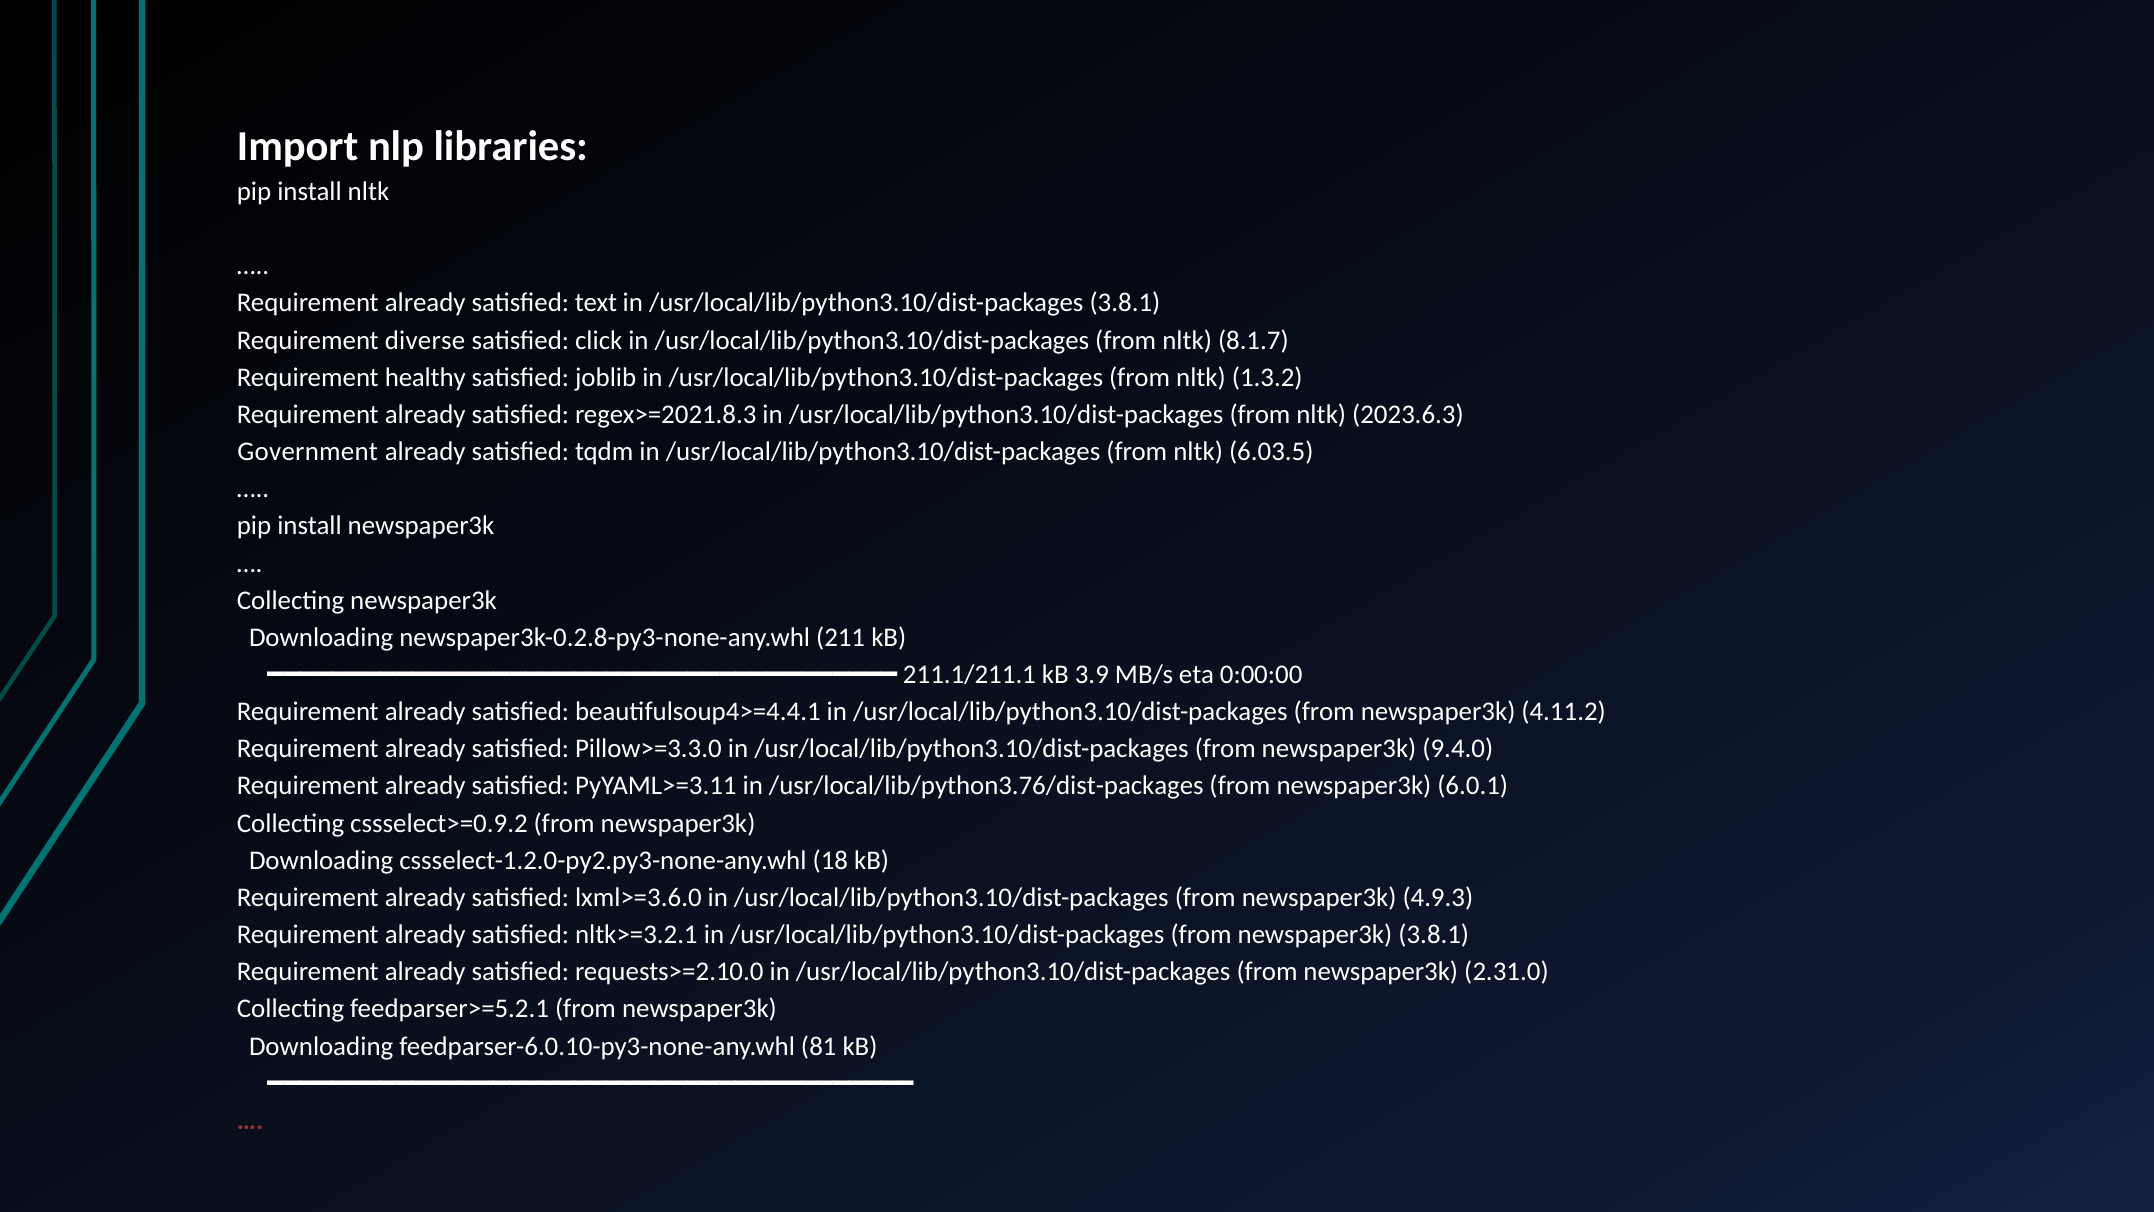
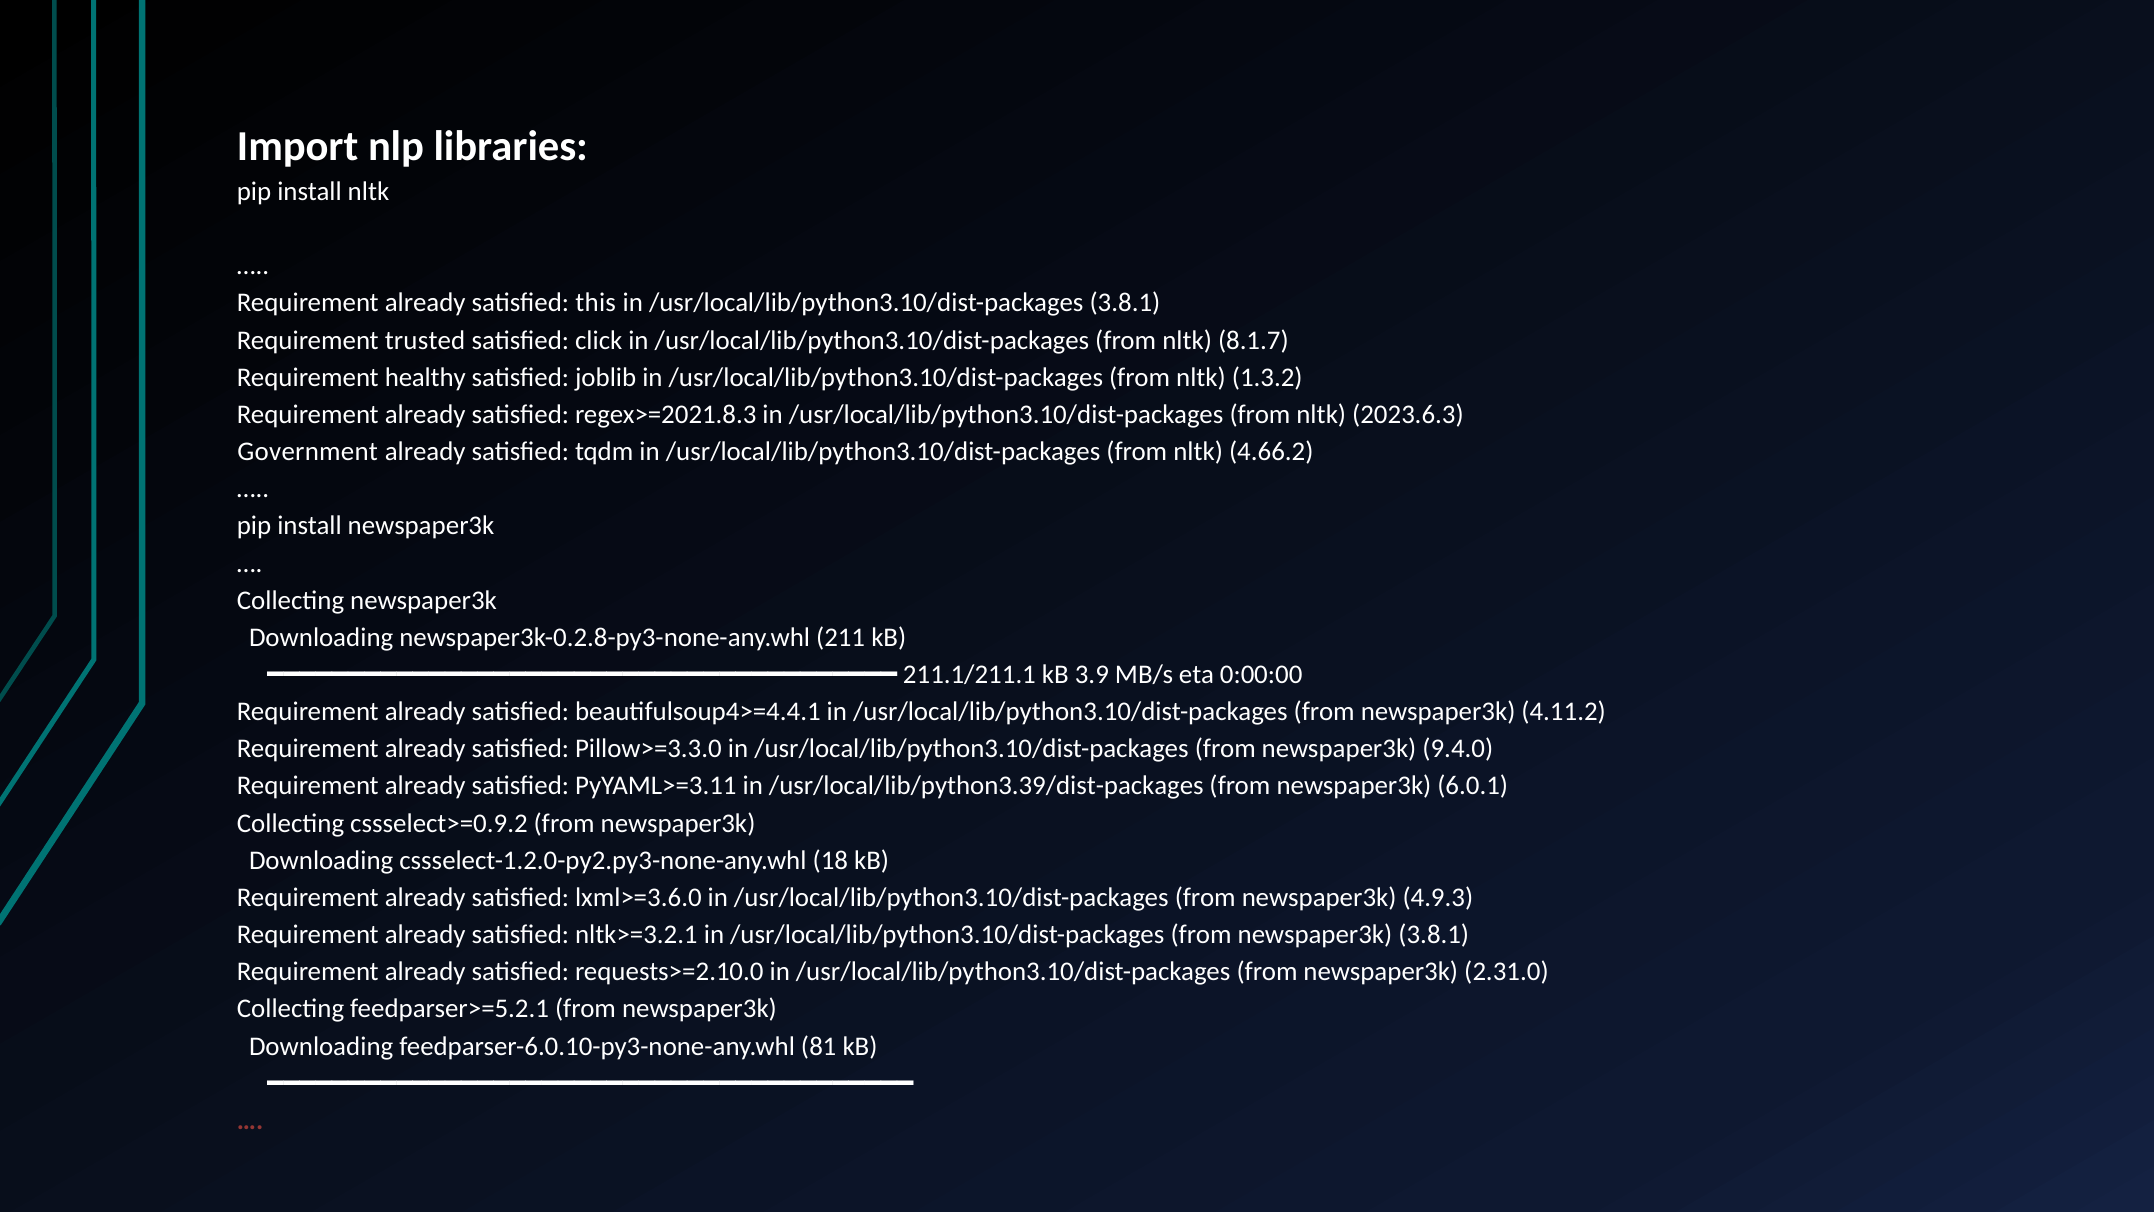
text: text -> this (596, 303)
diverse: diverse -> trusted (425, 340)
6.03.5: 6.03.5 -> 4.66.2 (1271, 452)
/usr/local/lib/python3.76/dist-packages: /usr/local/lib/python3.76/dist-packages -> /usr/local/lib/python3.39/dist-packages (986, 786)
